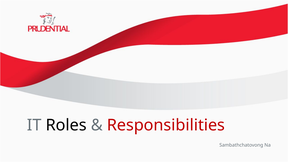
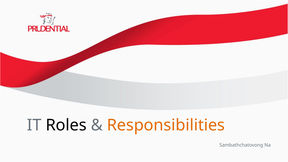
Responsibilities colour: red -> orange (166, 125)
